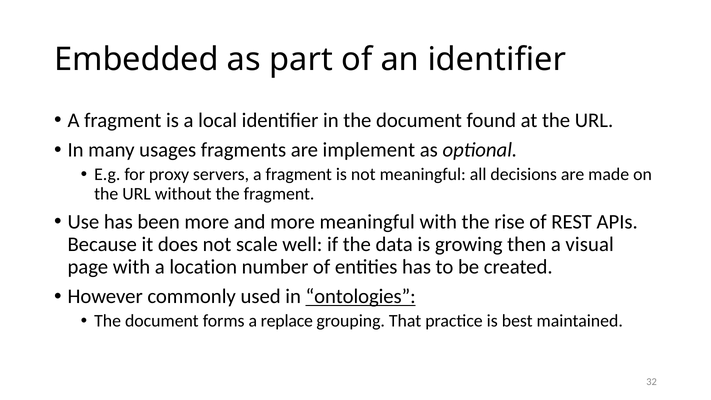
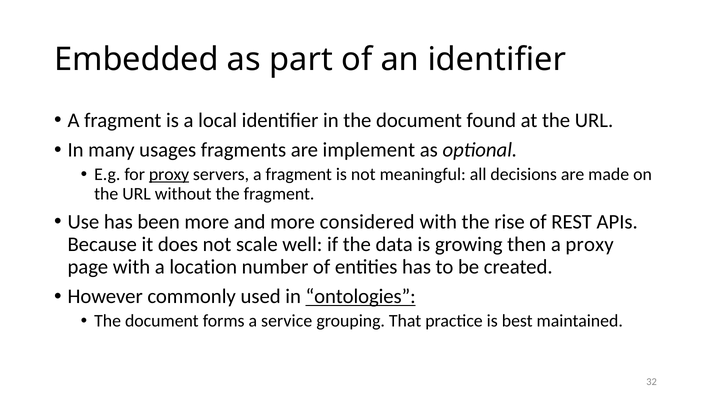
proxy underline: none -> present (169, 175)
more meaningful: meaningful -> considered (367, 222)
a visual: visual -> proxy (590, 244)
replace: replace -> service (287, 321)
